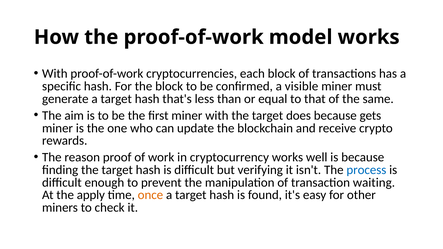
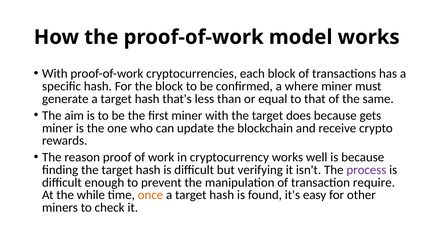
visible: visible -> where (302, 86)
process colour: blue -> purple (366, 170)
waiting: waiting -> require (374, 183)
apply: apply -> while (91, 195)
